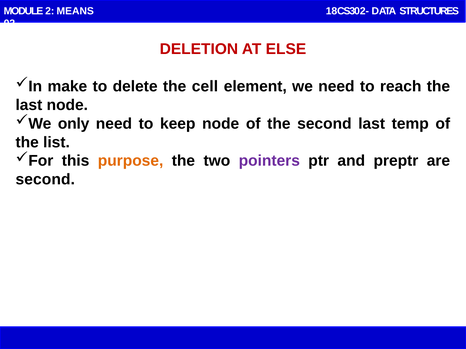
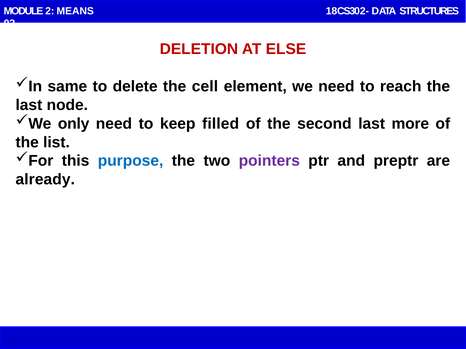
make: make -> same (67, 87)
keep node: node -> filled (221, 124)
temp: temp -> more (410, 124)
purpose colour: orange -> blue (131, 161)
second: second -> already (45, 180)
